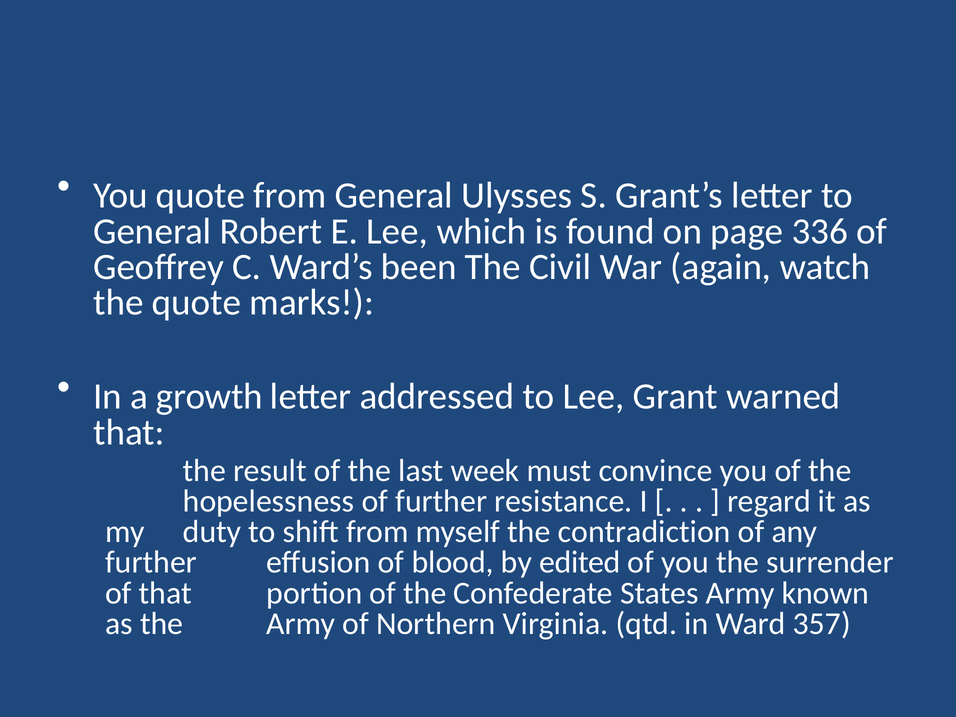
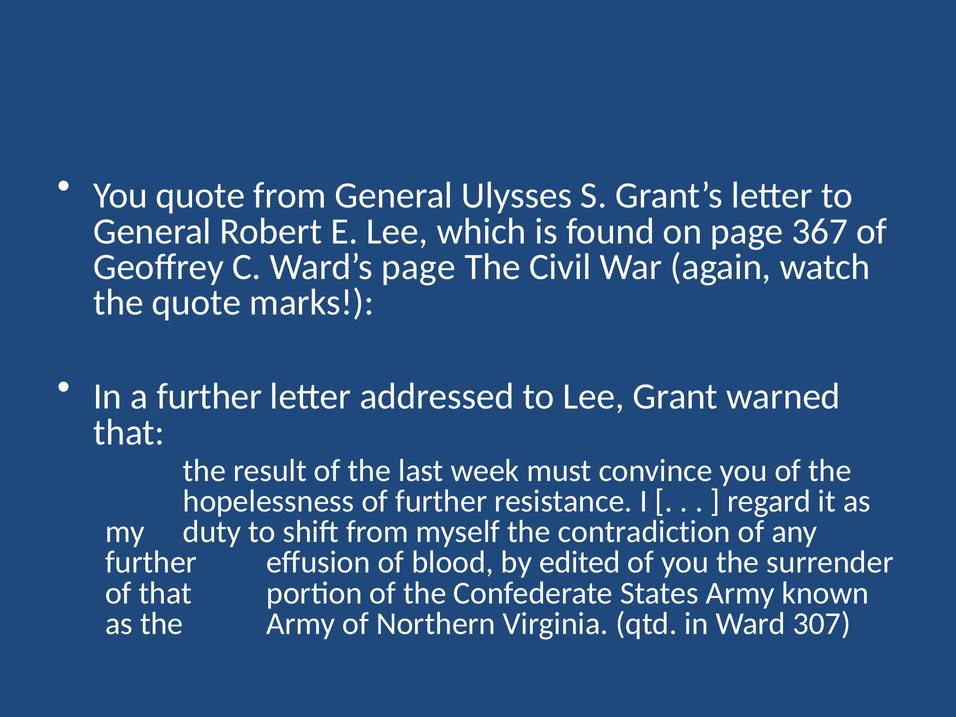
336: 336 -> 367 (820, 231)
Ward’s been: been -> page (419, 267)
a growth: growth -> further (209, 397)
357: 357 -> 307 (822, 624)
